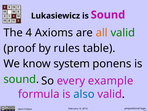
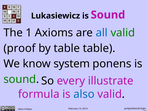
4: 4 -> 1 (29, 33)
all colour: orange -> blue (102, 33)
by rules: rules -> table (67, 48)
example: example -> illustrate (111, 81)
